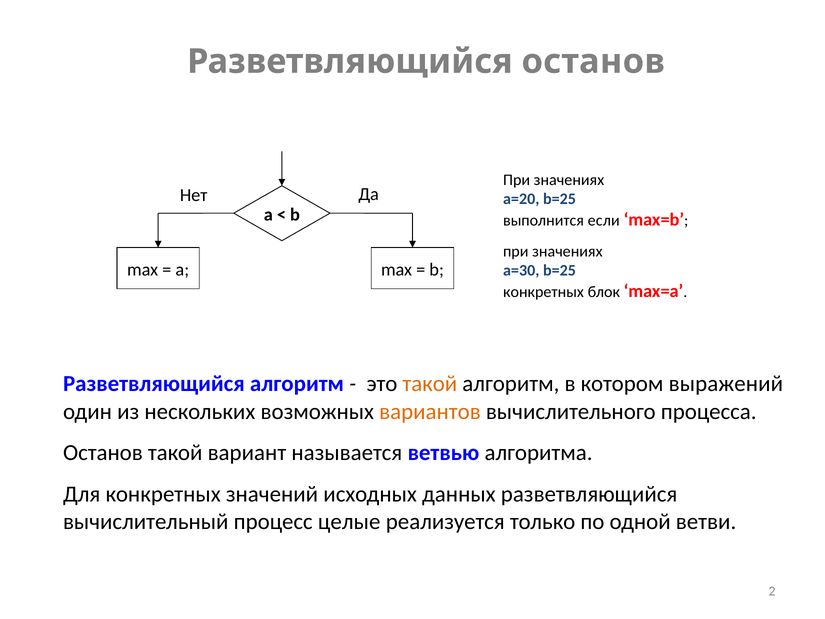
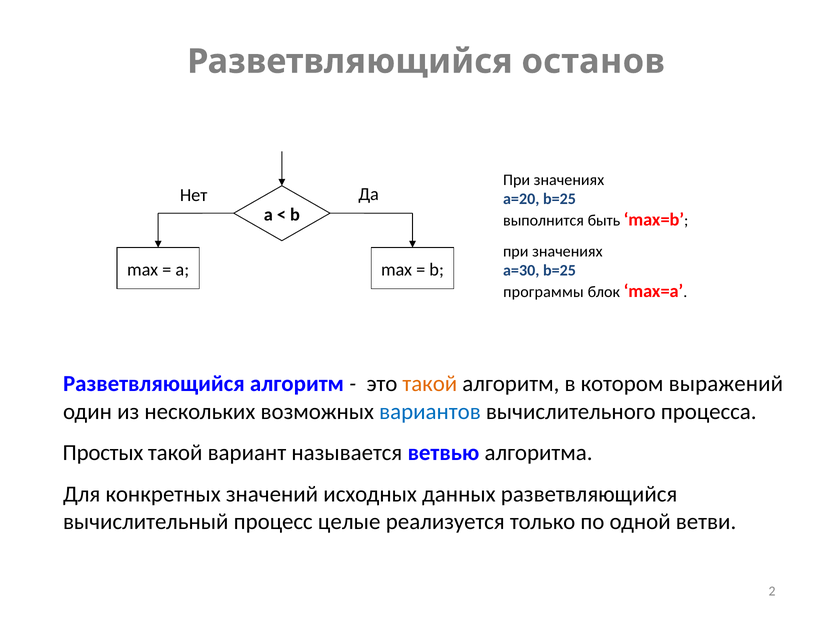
если: если -> быть (604, 221)
конкретных: конкретных -> программы (543, 292)
вариантов colour: orange -> blue (430, 411)
Останов: Останов -> Простых (103, 453)
